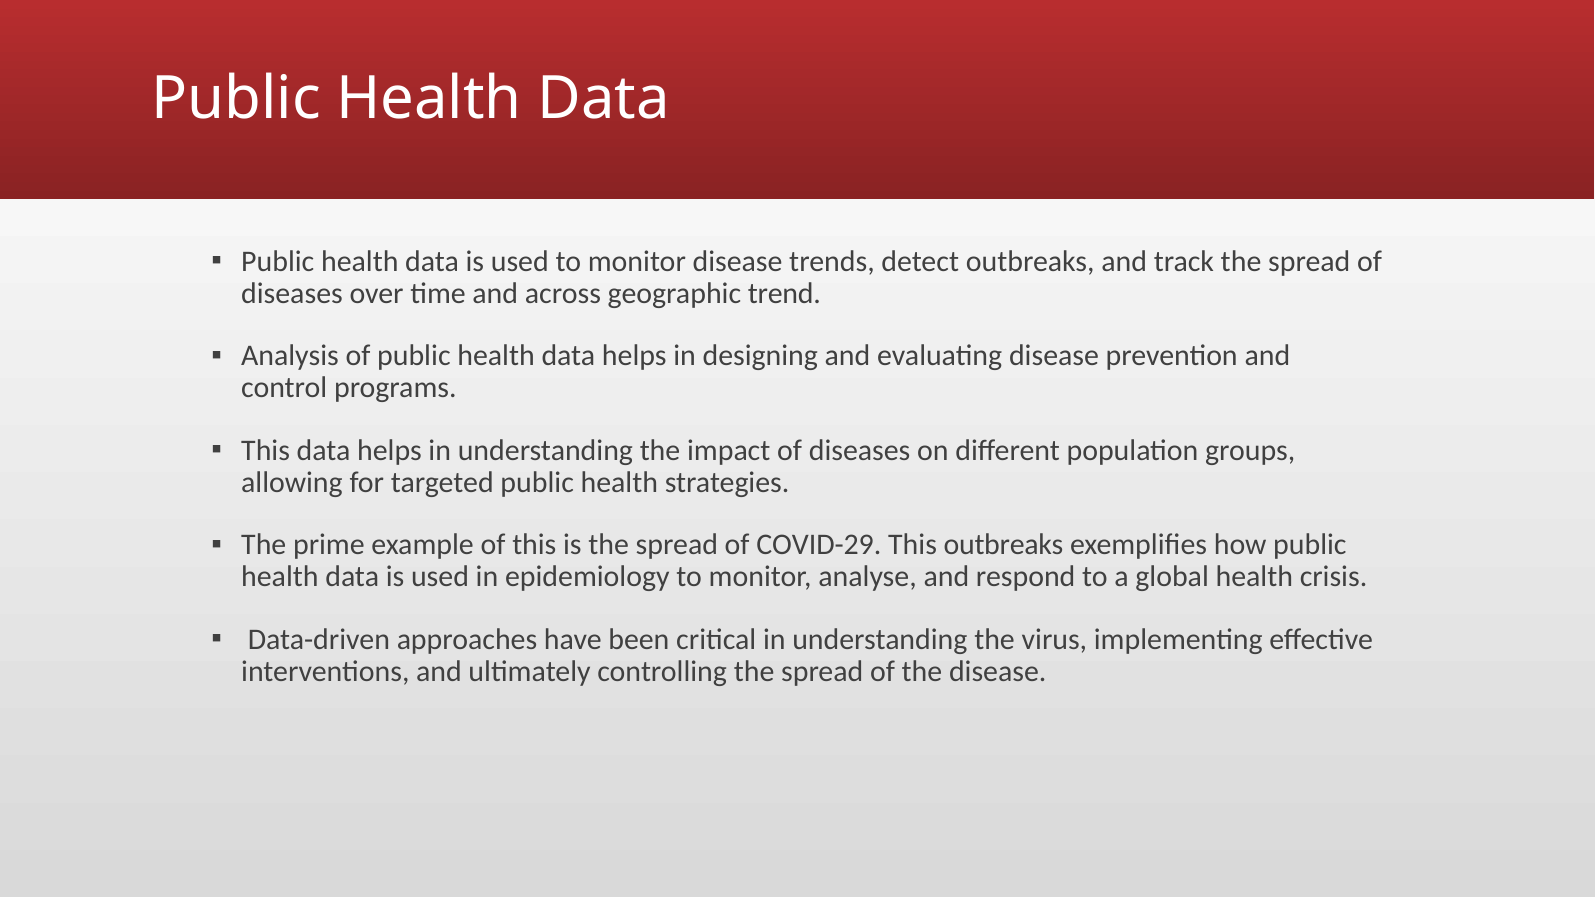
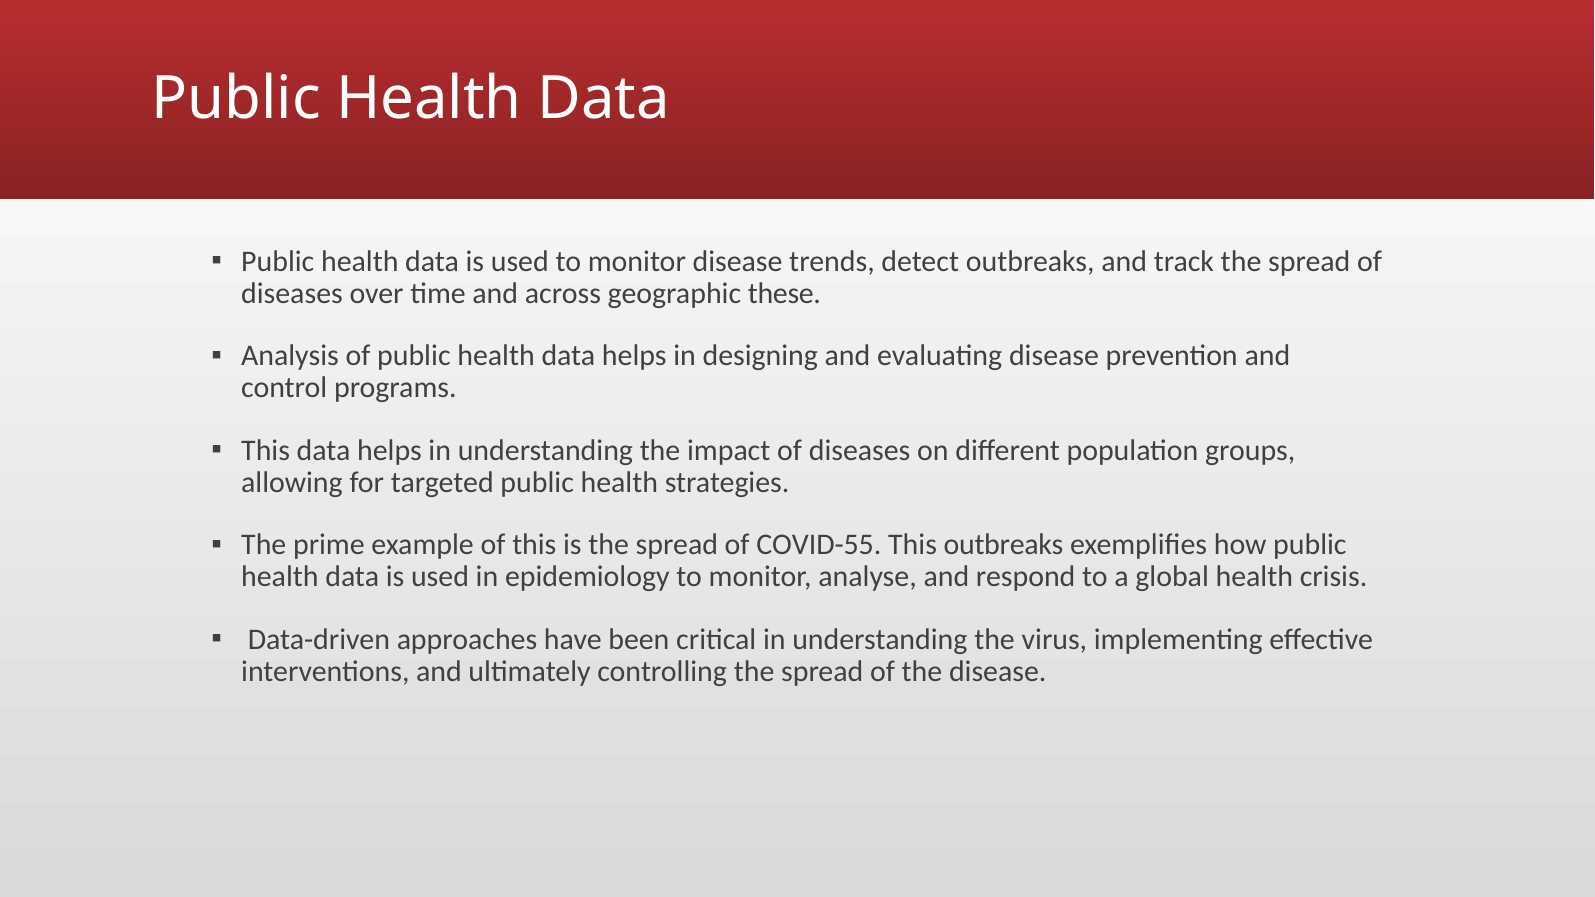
trend: trend -> these (784, 294)
COVID-29: COVID-29 -> COVID-55 (819, 545)
